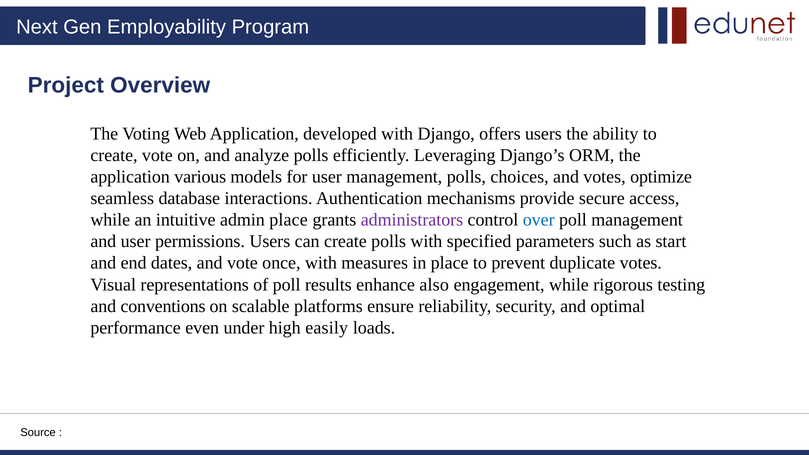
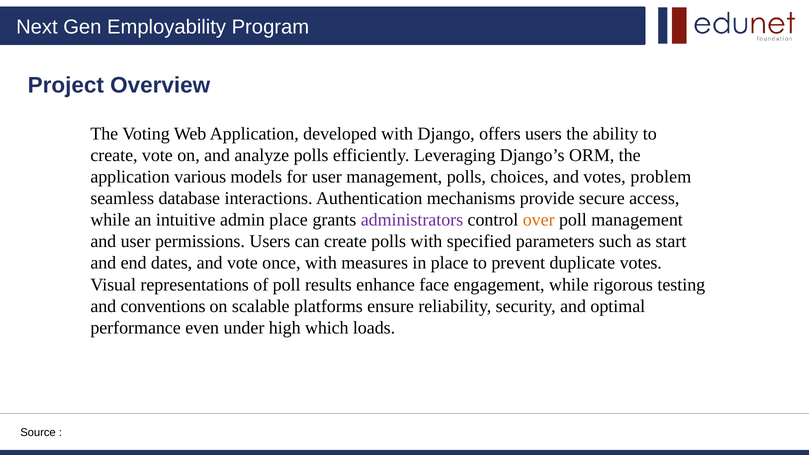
optimize: optimize -> problem (661, 177)
over colour: blue -> orange (539, 220)
also: also -> face (434, 285)
easily: easily -> which (327, 328)
